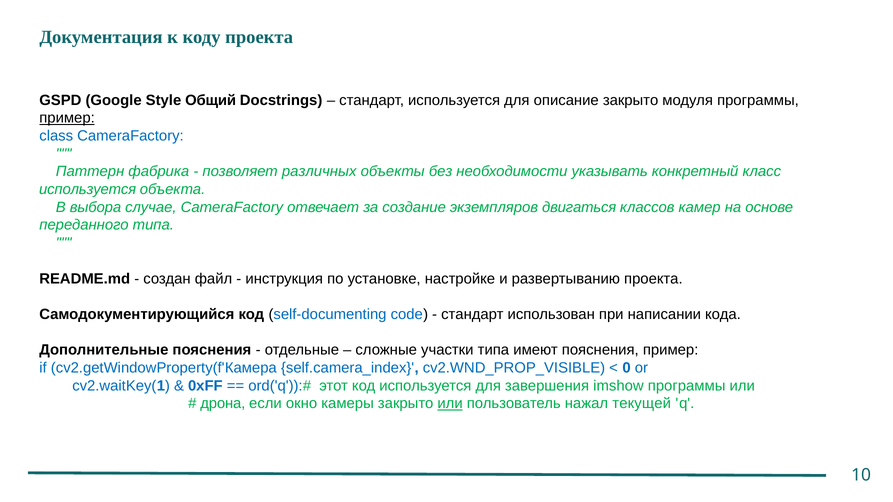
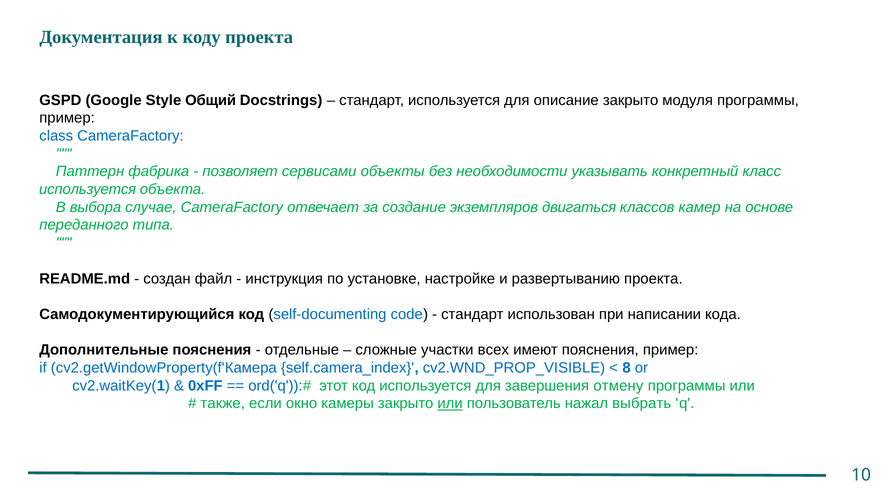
пример underline: present -> none (67, 118)
различных: различных -> сервисами (319, 172)
участки типа: типа -> всех (493, 350)
0: 0 -> 8 (627, 368)
imshow: imshow -> отмену (618, 386)
дрона: дрона -> также (223, 404)
текущей: текущей -> выбрать (642, 404)
